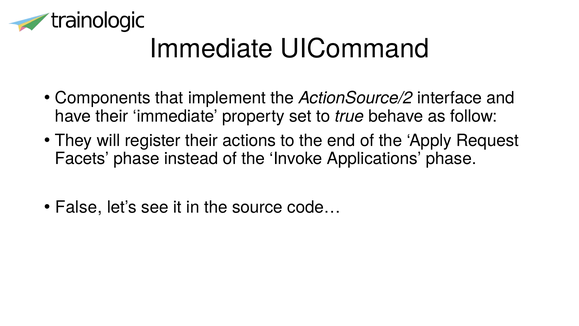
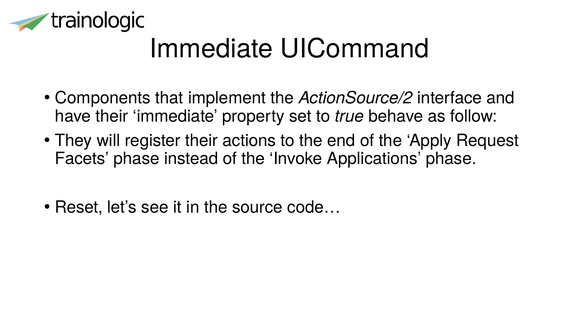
False: False -> Reset (79, 207)
